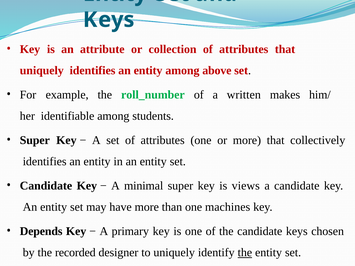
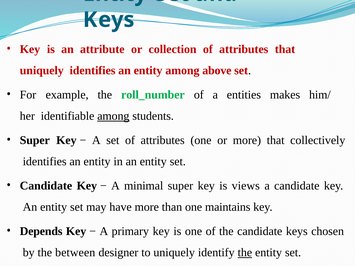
written: written -> entities (244, 95)
among underline: none -> present (113, 116)
machines: machines -> maintains (228, 207)
recorded: recorded -> between (75, 253)
